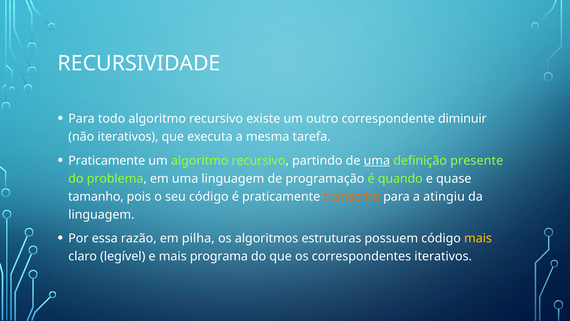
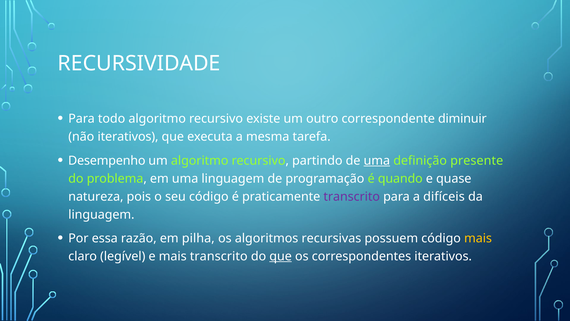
Praticamente: Praticamente -> Desempenho (107, 160)
tamanho: tamanho -> natureza (96, 196)
transcrito colour: orange -> purple (352, 196)
atingiu: atingiu -> difíceis (444, 196)
estruturas: estruturas -> recursivas (331, 238)
mais programa: programa -> transcrito (219, 256)
que underline: none -> present (281, 256)
